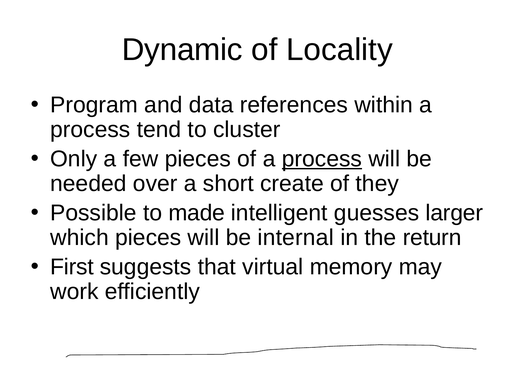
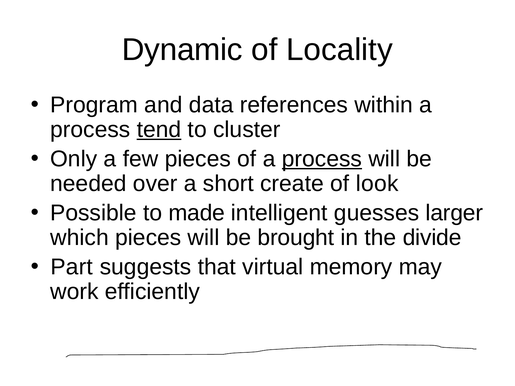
tend underline: none -> present (159, 130)
they: they -> look (377, 184)
internal: internal -> brought (296, 238)
return: return -> divide (432, 238)
First: First -> Part (72, 267)
